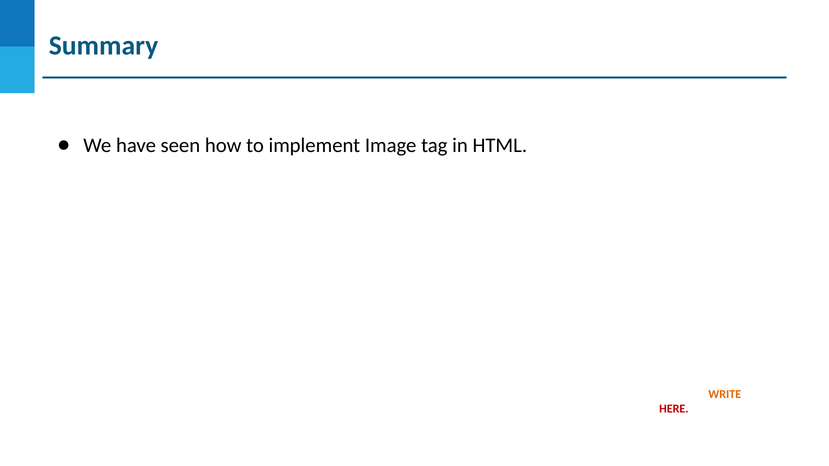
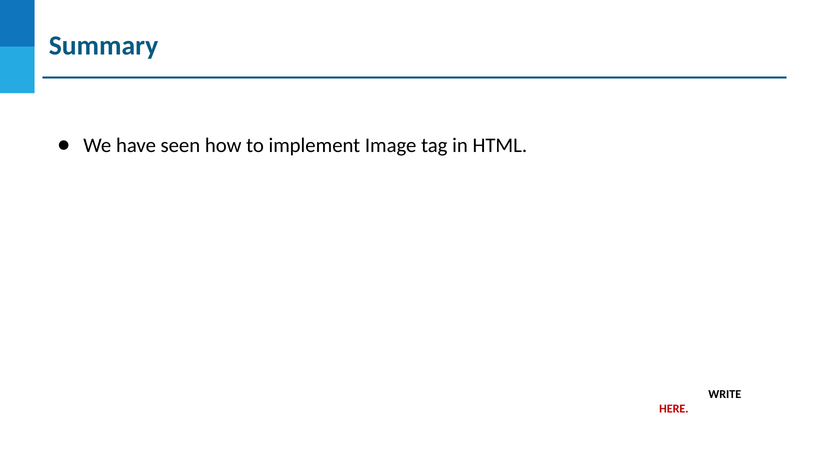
WRITE colour: orange -> black (725, 394)
